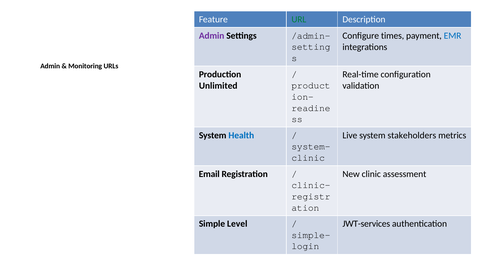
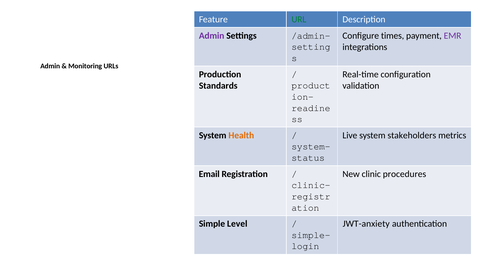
EMR colour: blue -> purple (453, 36)
Unlimited: Unlimited -> Standards (218, 86)
Health colour: blue -> orange (241, 135)
clinic: clinic -> status (308, 158)
assessment: assessment -> procedures (405, 174)
JWT-services: JWT-services -> JWT-anxiety (366, 223)
